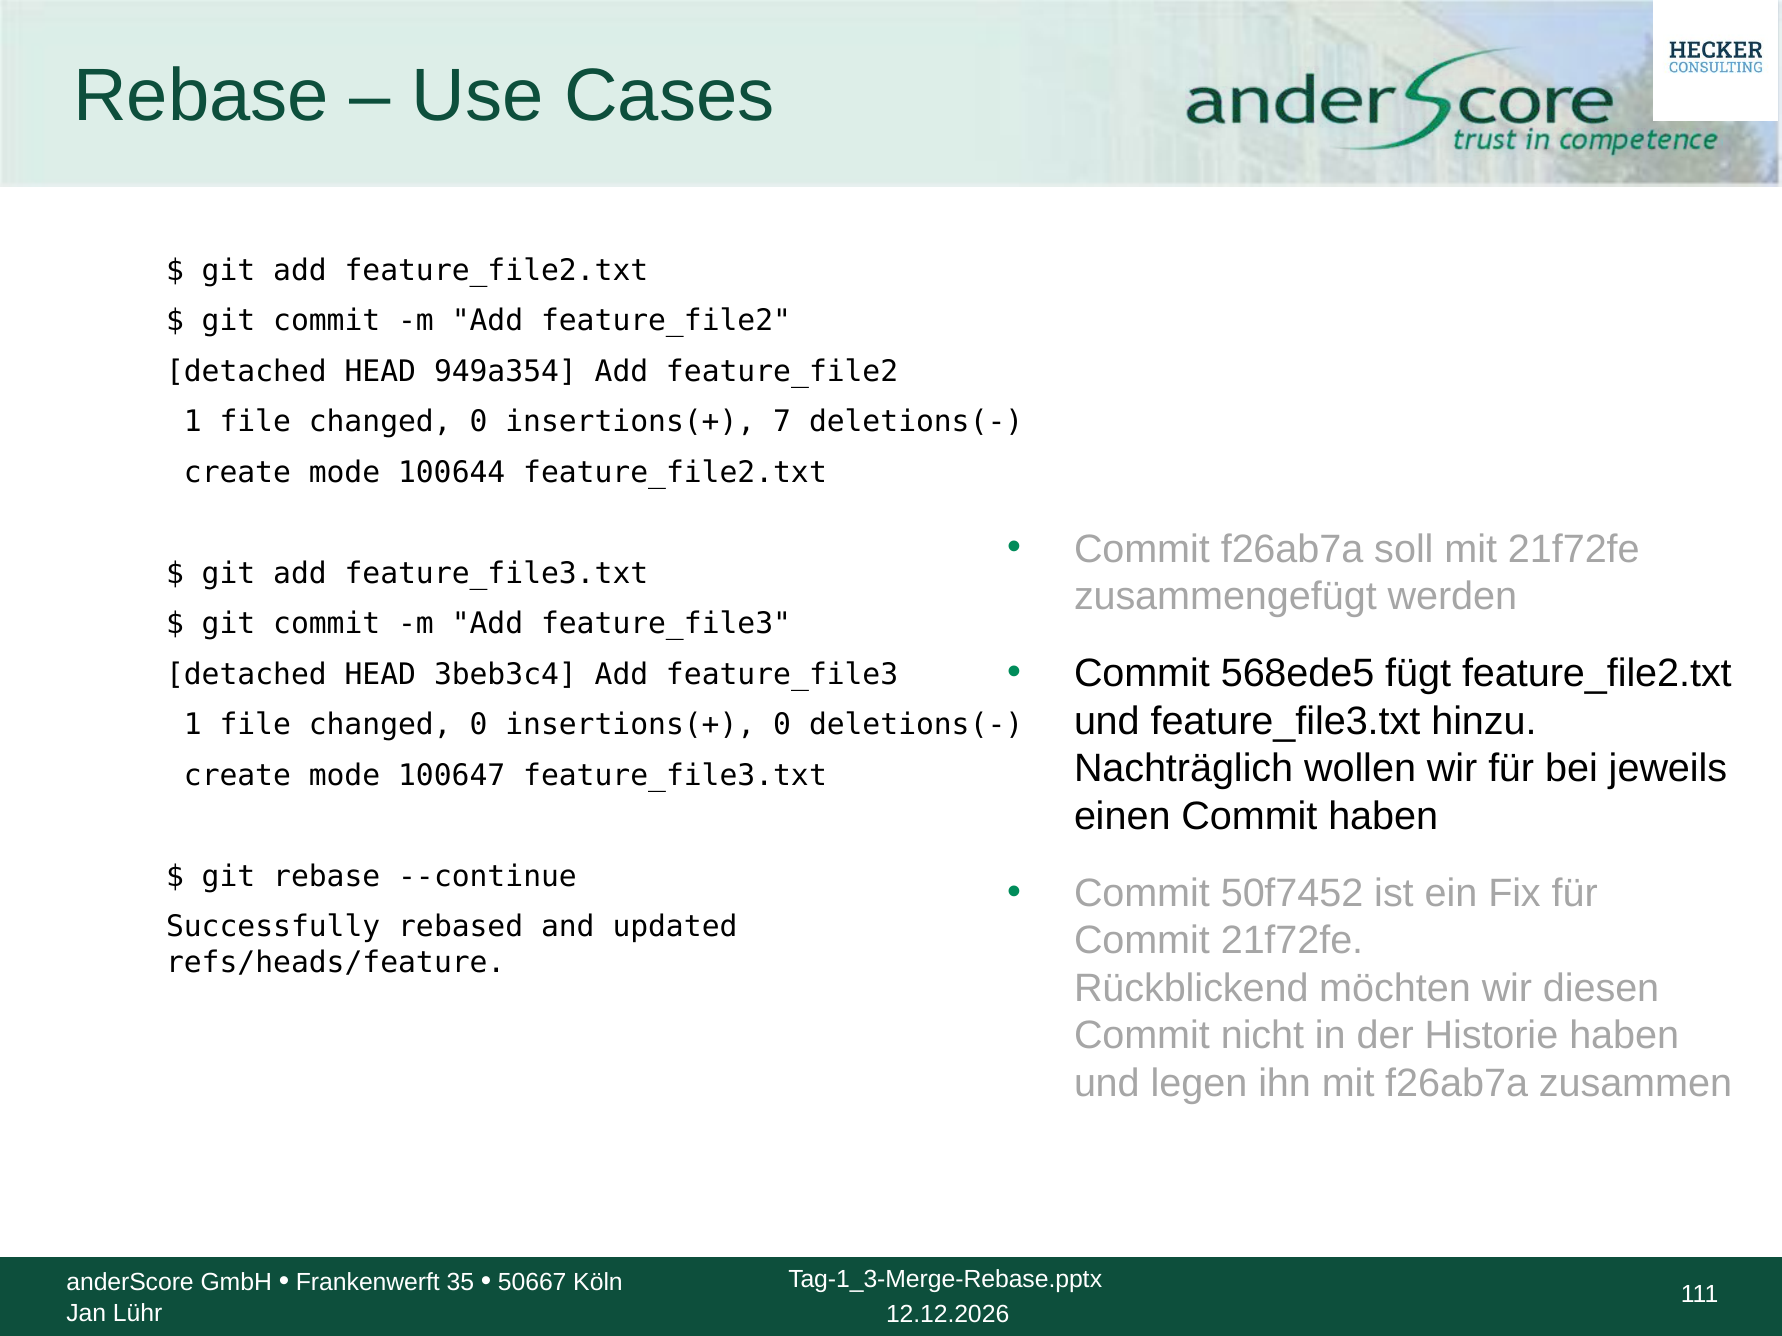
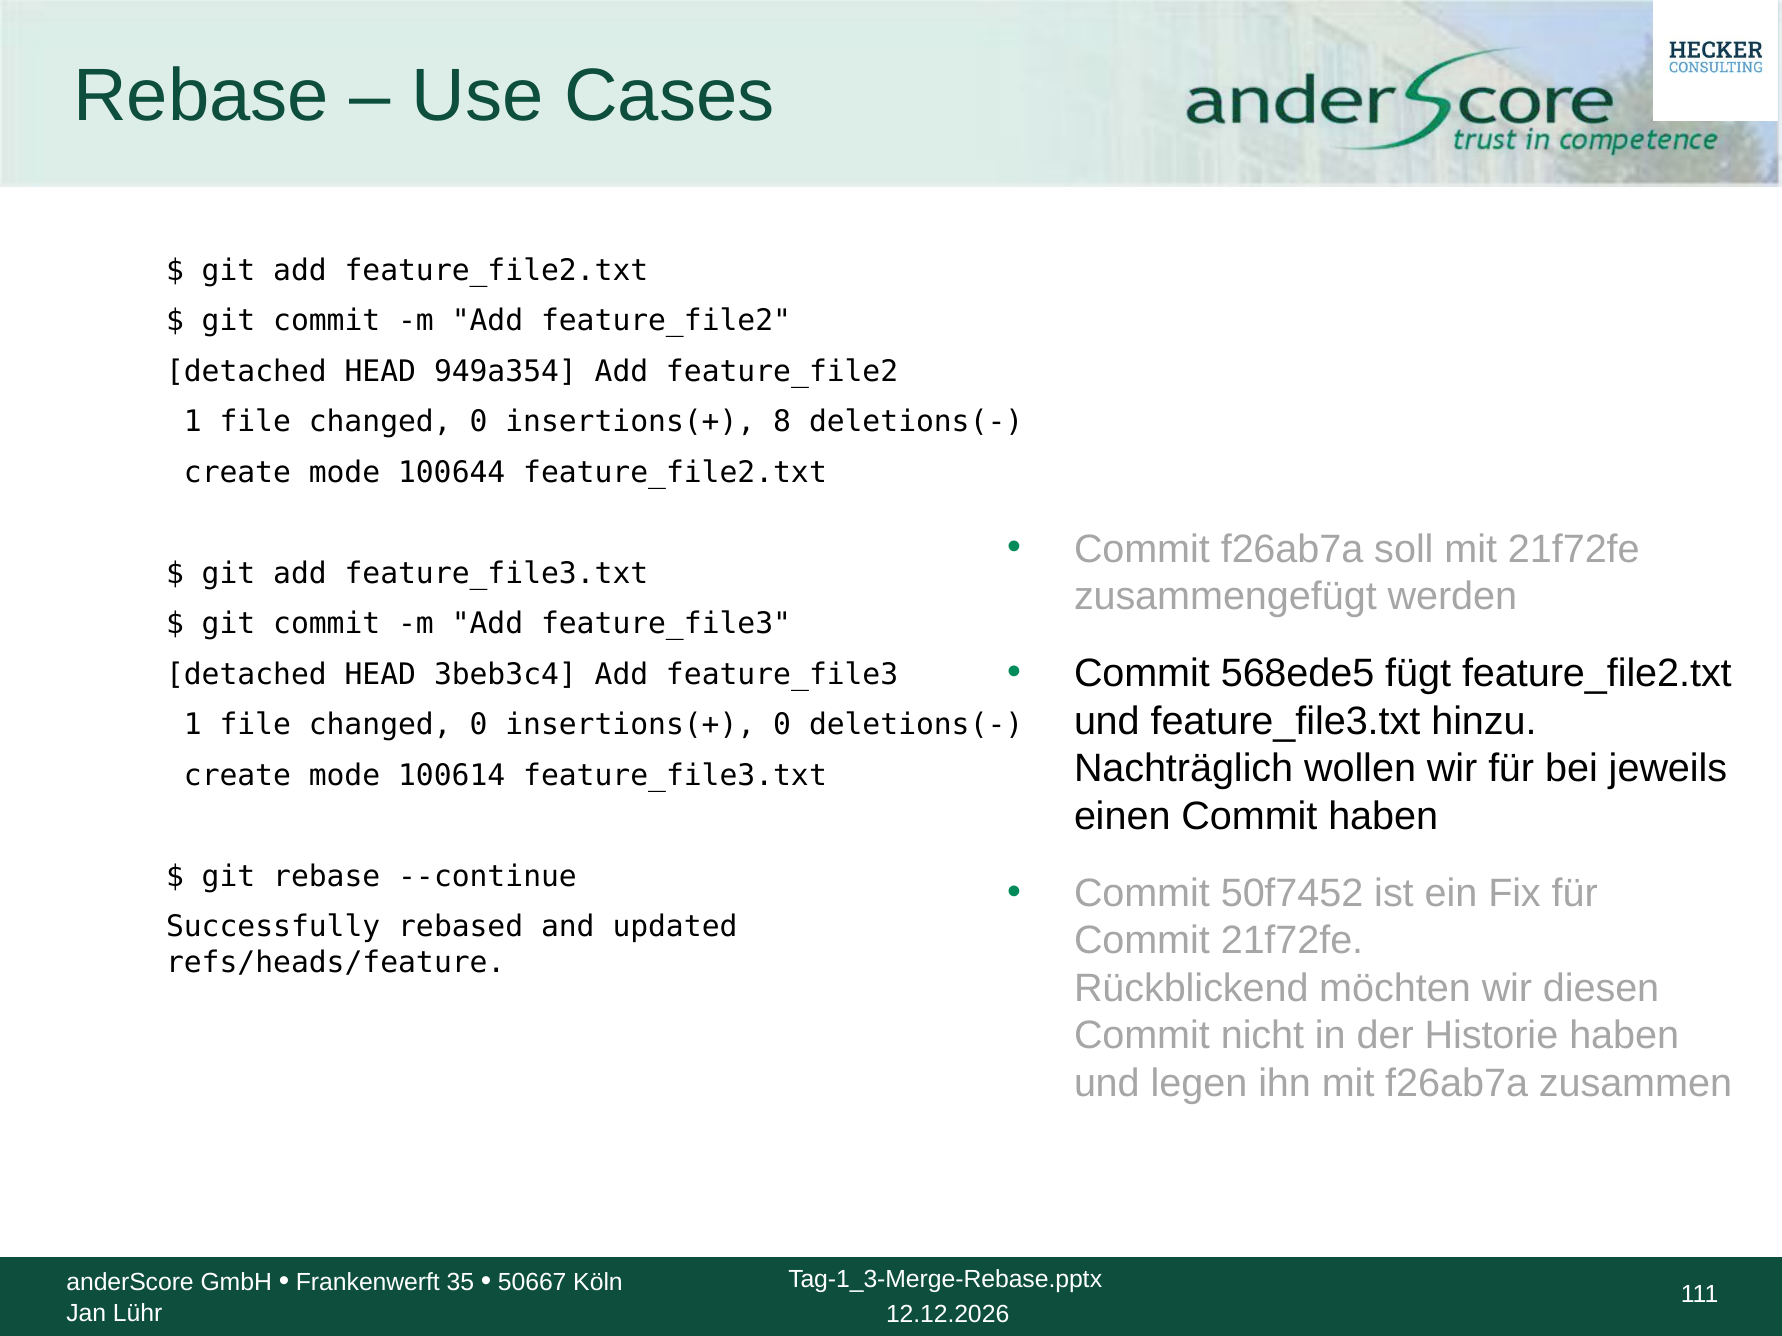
7: 7 -> 8 (782, 422)
100647: 100647 -> 100614 (452, 776)
